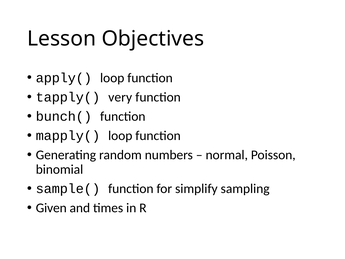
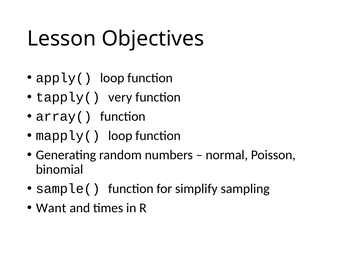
bunch(: bunch( -> array( (64, 116)
Given: Given -> Want (51, 208)
